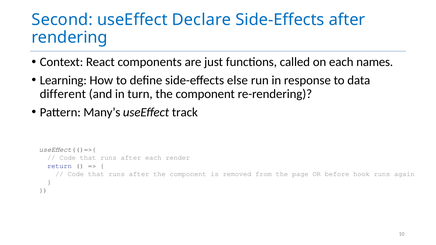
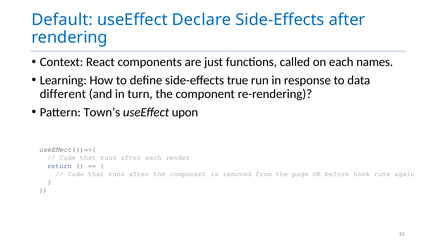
Second: Second -> Default (62, 20)
else: else -> true (238, 80)
Many’s: Many’s -> Town’s (102, 112)
track: track -> upon (185, 112)
